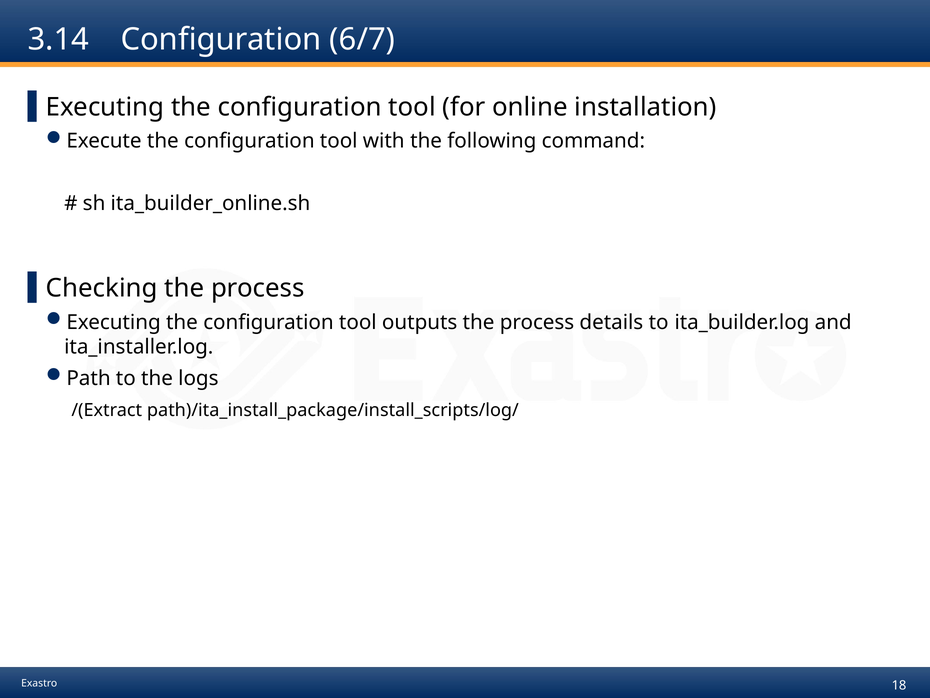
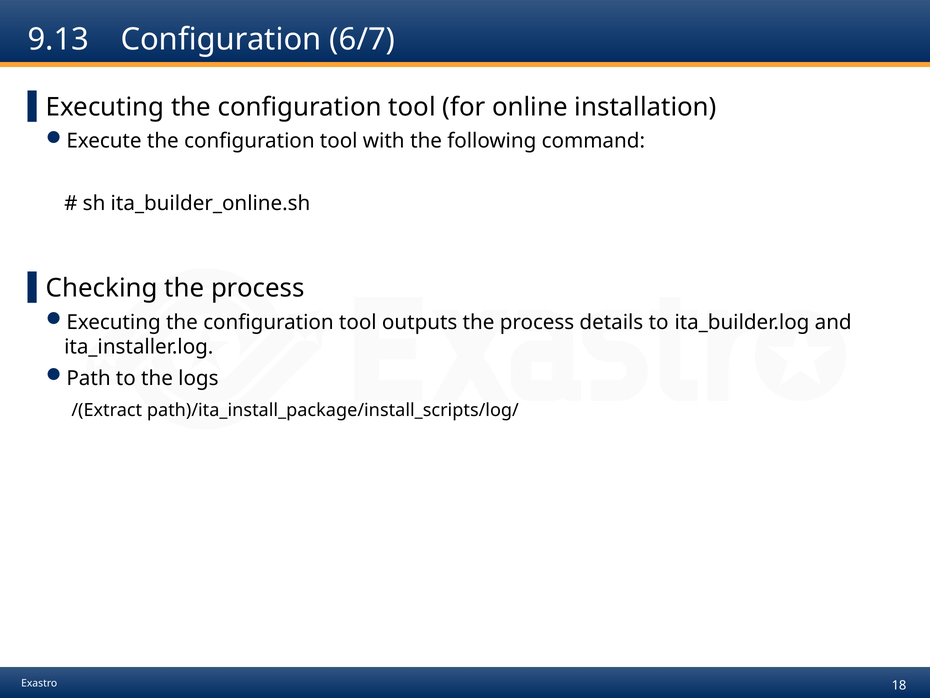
3.14: 3.14 -> 9.13 (58, 39)
